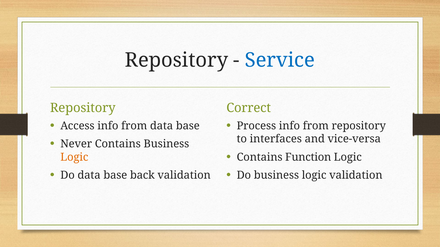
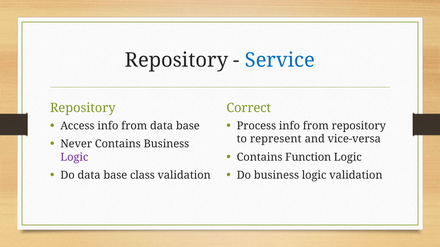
interfaces: interfaces -> represent (276, 139)
Logic colour: orange -> purple (74, 157)
back: back -> class (142, 176)
